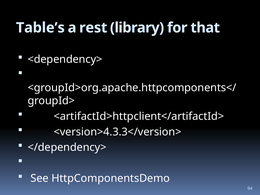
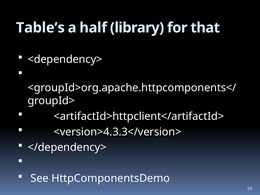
rest: rest -> half (93, 28)
